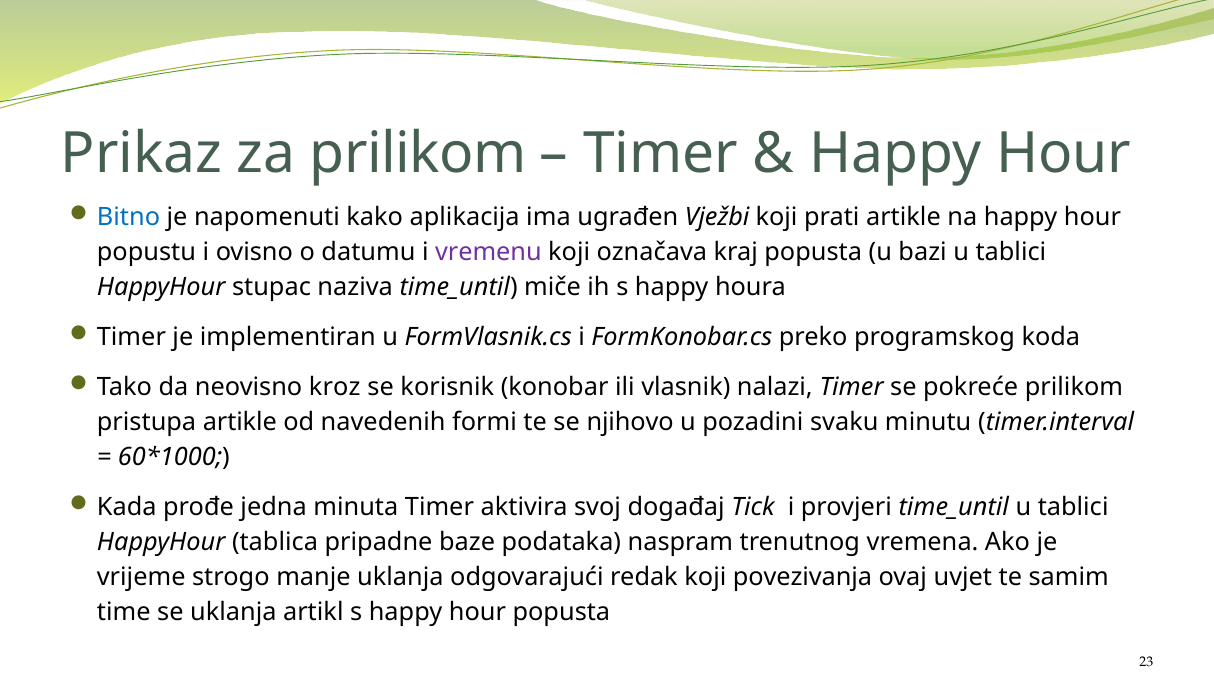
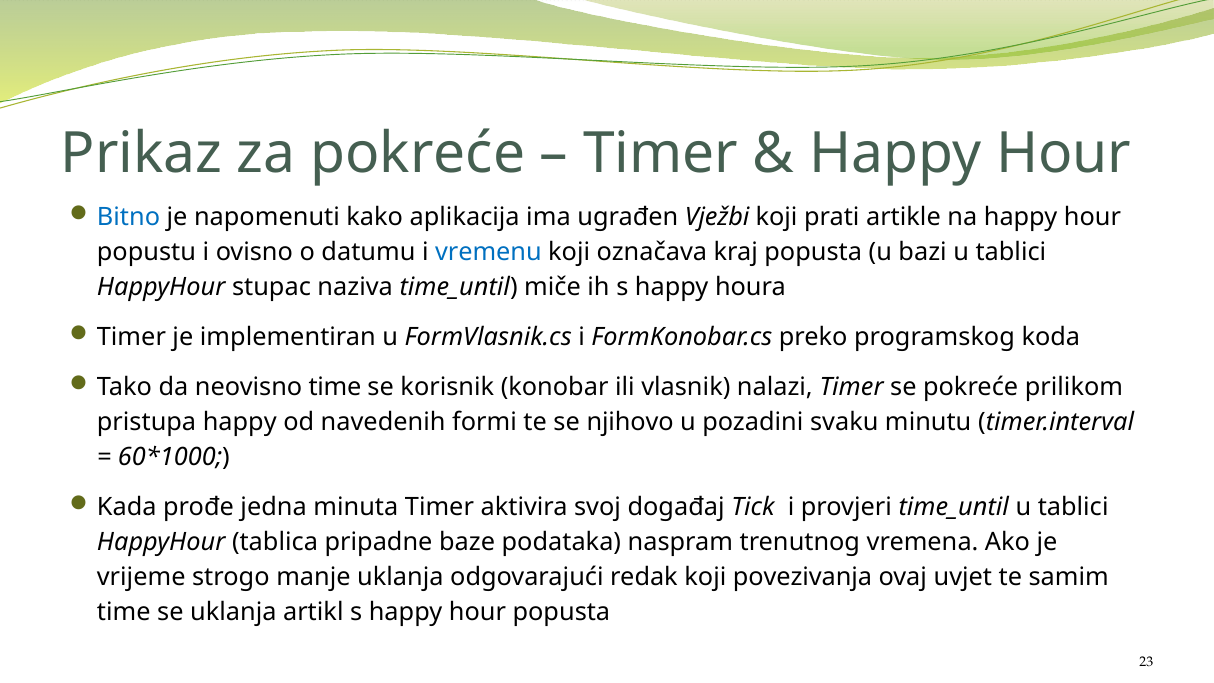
za prilikom: prilikom -> pokreće (418, 154)
vremenu colour: purple -> blue (488, 252)
neovisno kroz: kroz -> time (335, 387)
pristupa artikle: artikle -> happy (240, 422)
